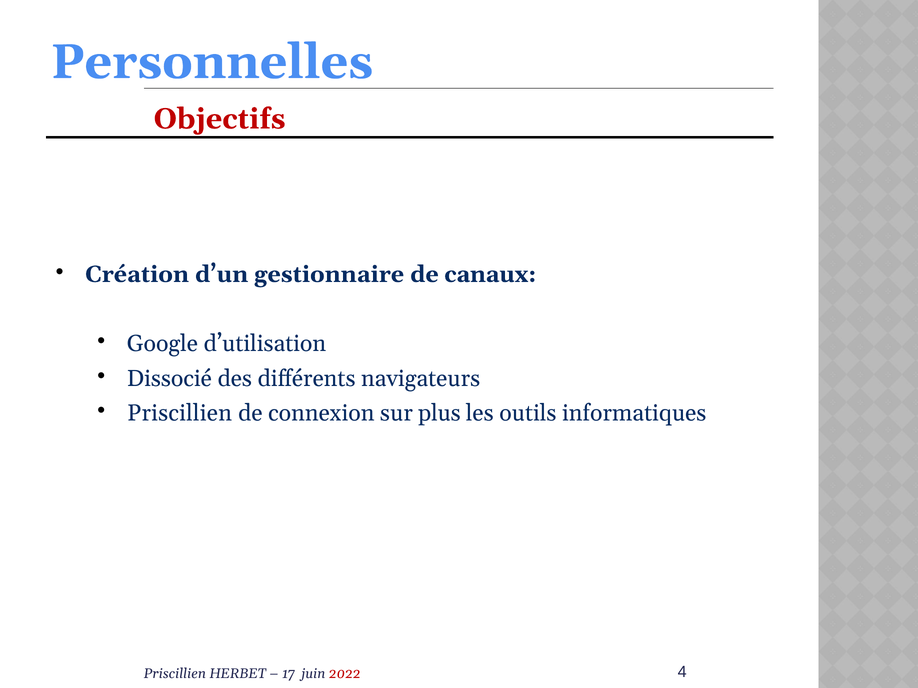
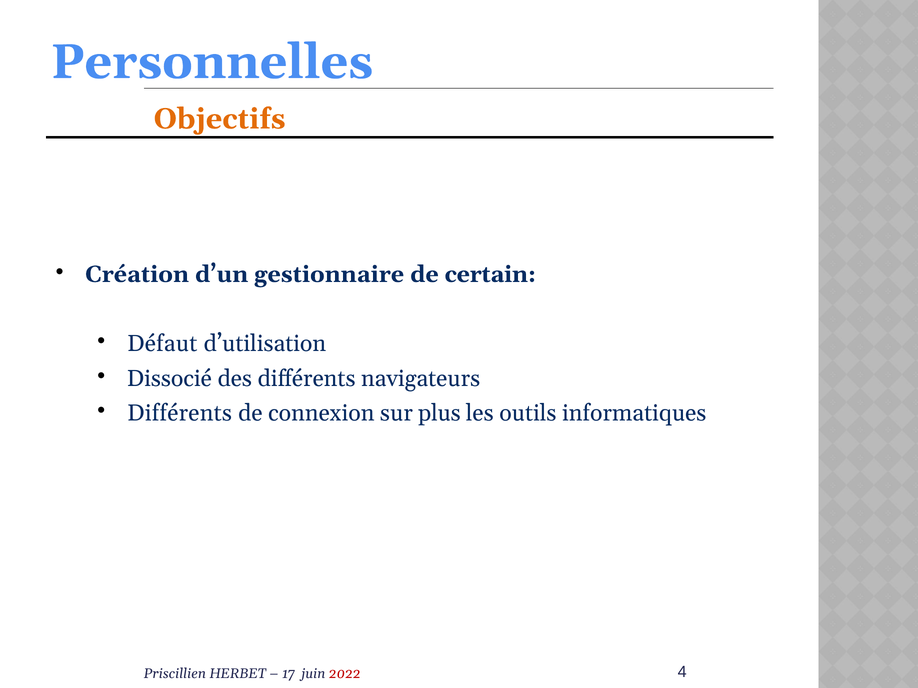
Objectifs colour: red -> orange (219, 119)
canaux: canaux -> certain (490, 274)
Google: Google -> Défaut (162, 344)
Priscillien: Priscillien -> Différents (180, 413)
